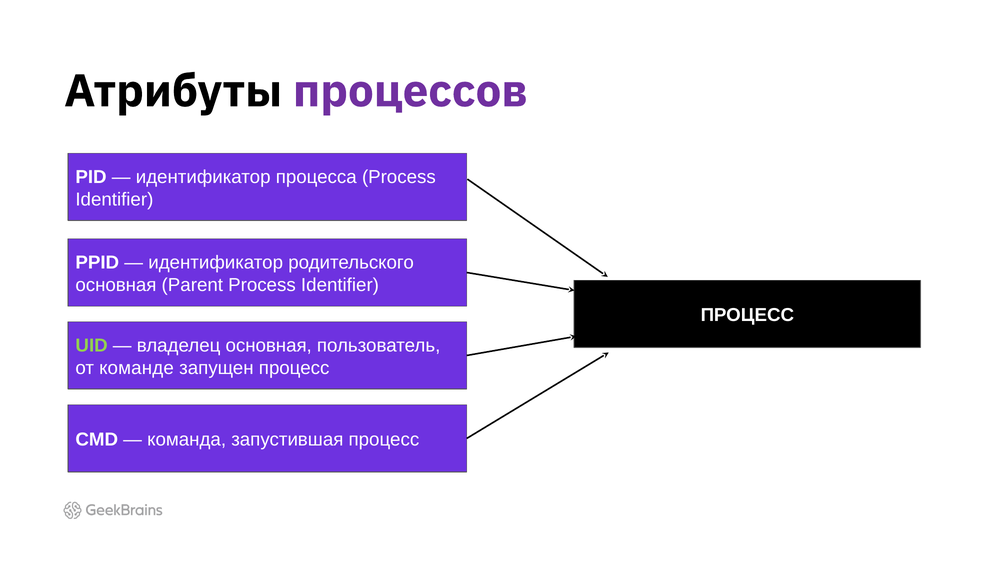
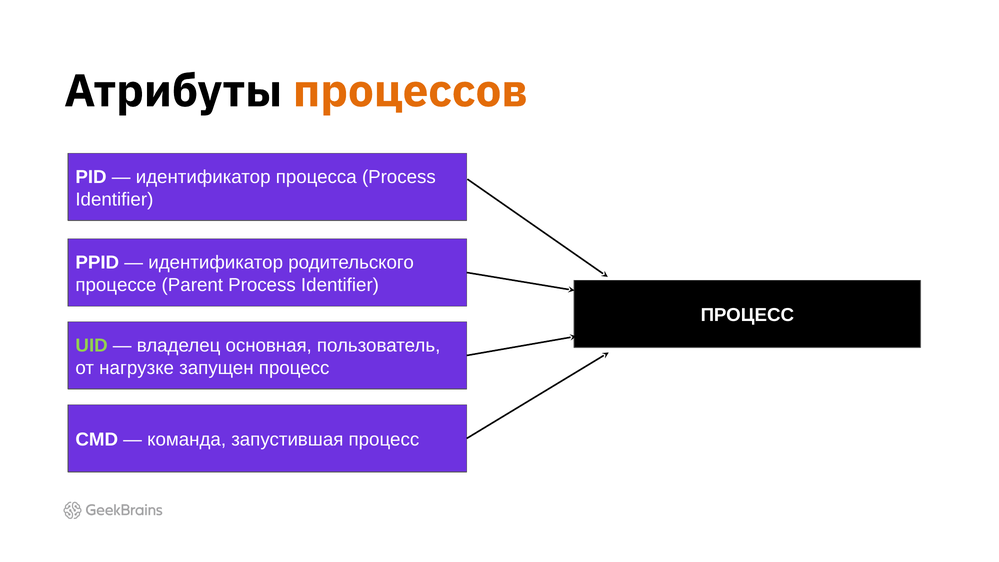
процессов colour: purple -> orange (410, 91)
основная: основная -> процессе (116, 285)
команде: команде -> нагрузке (137, 368)
